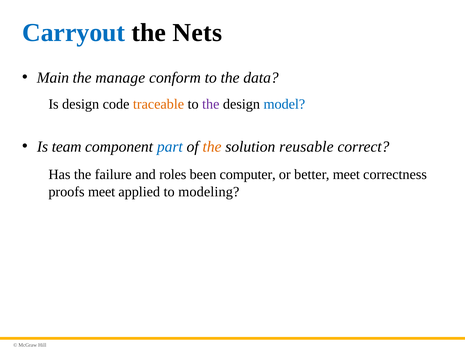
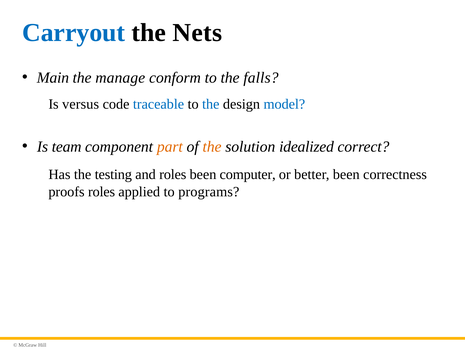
data: data -> falls (261, 78)
Is design: design -> versus (81, 104)
traceable colour: orange -> blue (159, 104)
the colour: purple -> blue (211, 104)
part colour: blue -> orange (170, 147)
reusable: reusable -> idealized (307, 147)
failure: failure -> testing (113, 174)
better meet: meet -> been (346, 174)
proofs meet: meet -> roles (102, 192)
modeling: modeling -> programs (209, 192)
